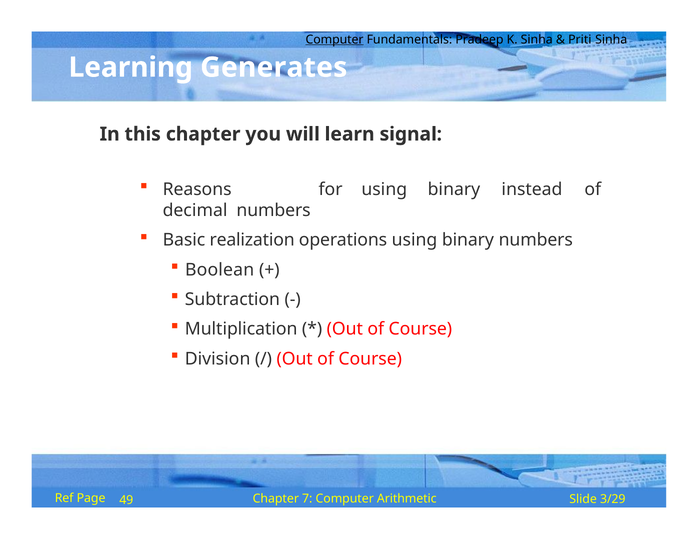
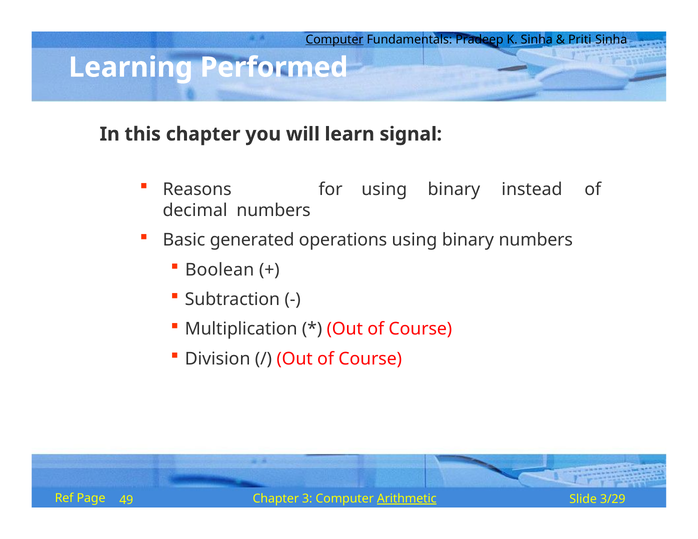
Generates: Generates -> Performed (274, 67)
realization: realization -> generated (252, 240)
7: 7 -> 3 (307, 499)
Arithmetic underline: none -> present (407, 499)
